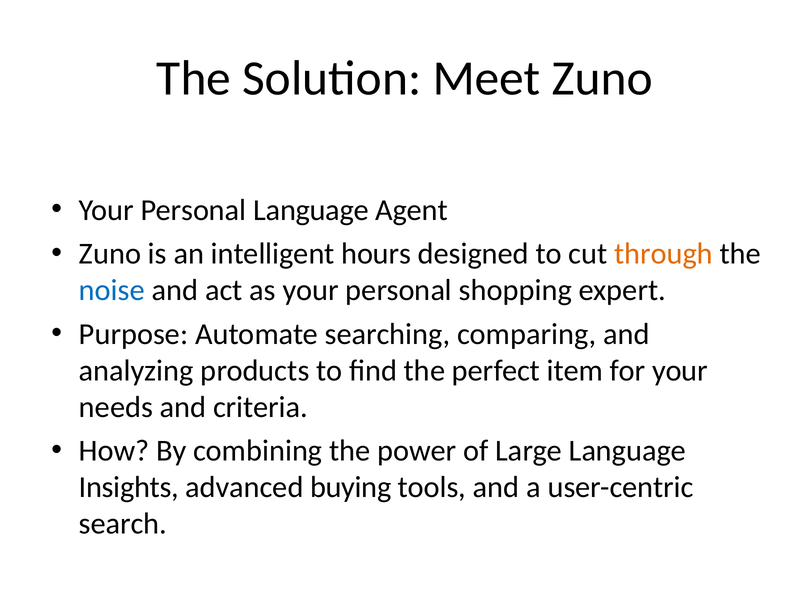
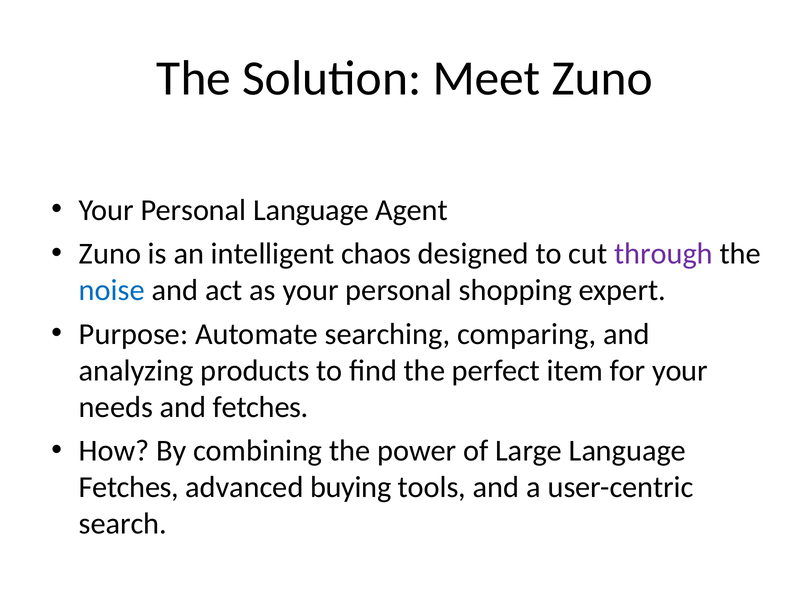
hours: hours -> chaos (376, 254)
through colour: orange -> purple (663, 254)
and criteria: criteria -> fetches (261, 407)
Insights: Insights -> Fetches (129, 487)
